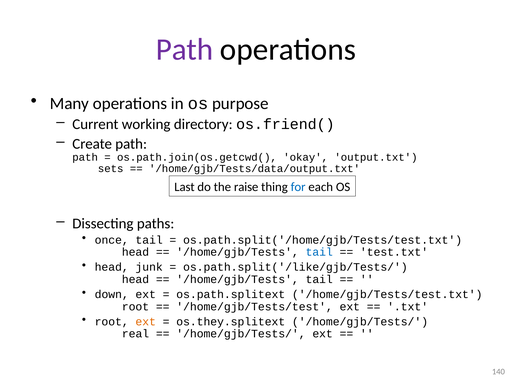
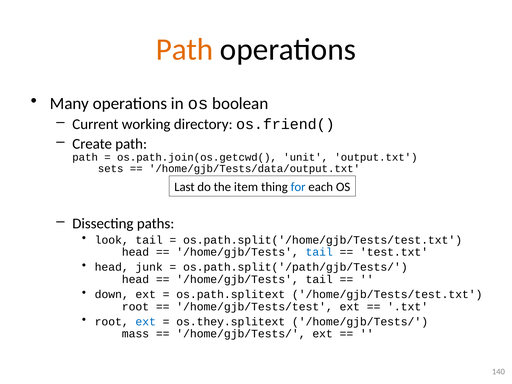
Path colour: purple -> orange (184, 50)
purpose: purpose -> boolean (240, 104)
okay: okay -> unit (306, 157)
raise: raise -> item (246, 187)
once: once -> look (112, 240)
os.path.split('/like/gjb/Tests/: os.path.split('/like/gjb/Tests/ -> os.path.split('/path/gjb/Tests/ (295, 267)
ext colour: orange -> blue (146, 322)
real: real -> mass (136, 334)
